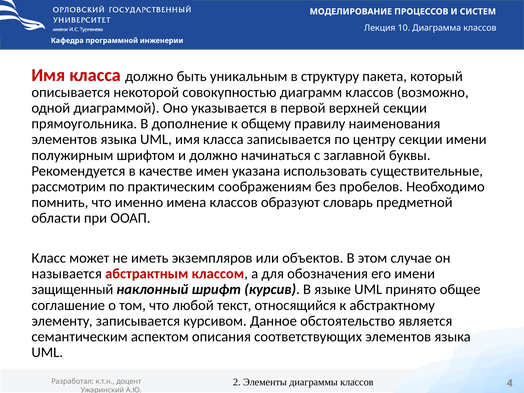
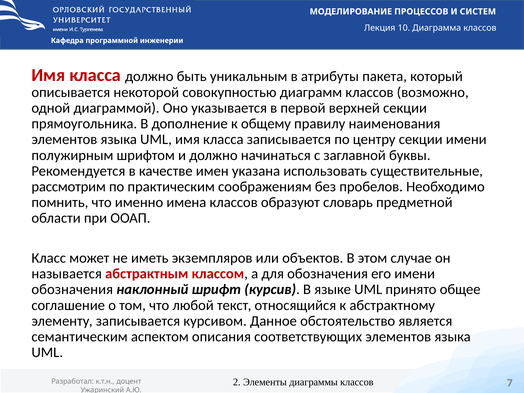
структуру: структуру -> атрибуты (330, 76)
защищенный: защищенный -> обозначения (72, 290)
4: 4 -> 7 (510, 383)
